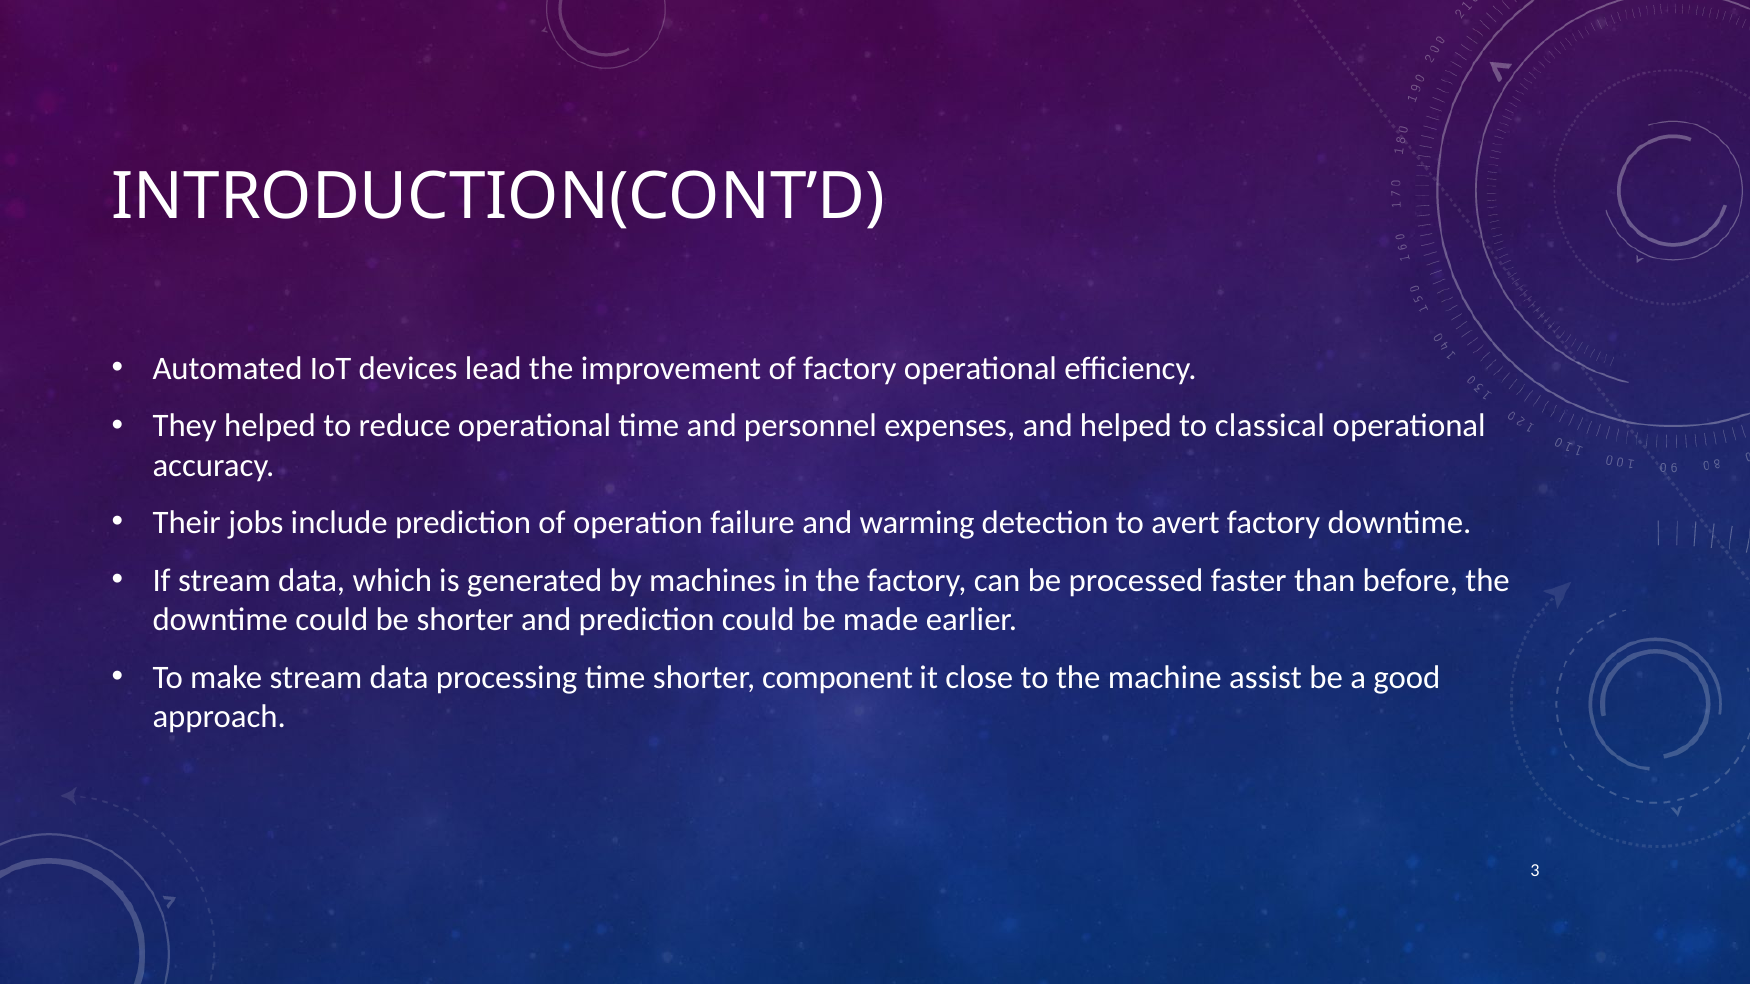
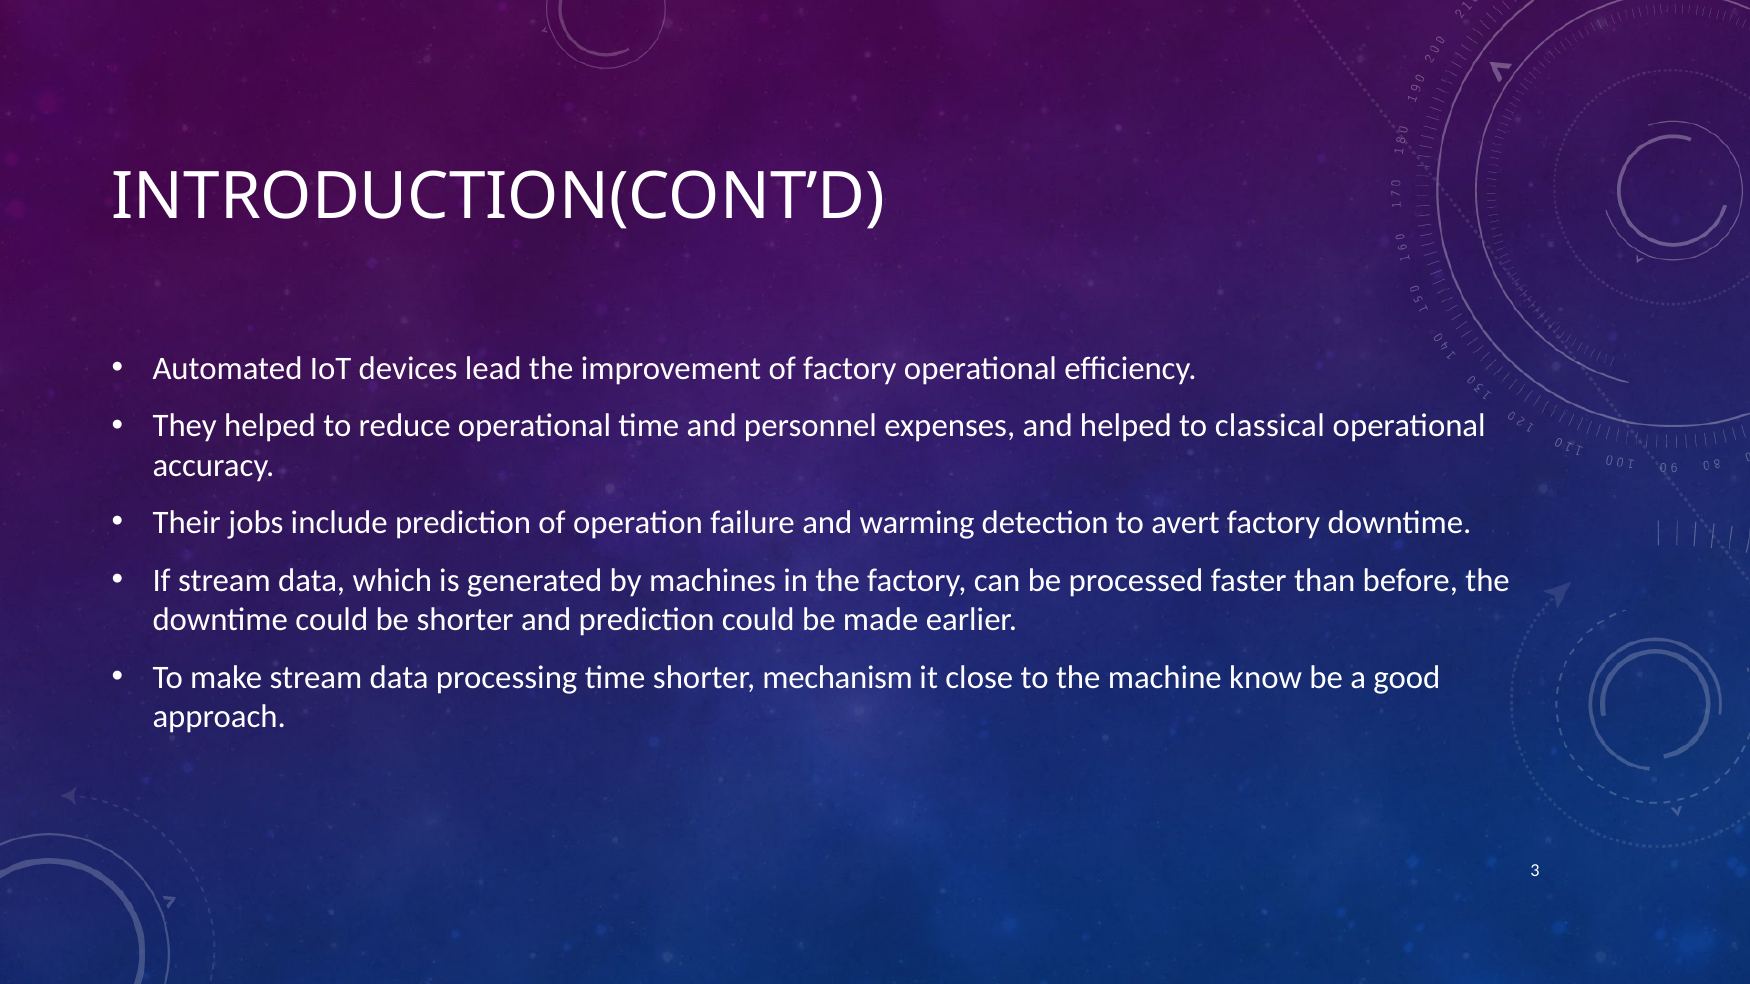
component: component -> mechanism (838, 678)
assist: assist -> know (1266, 678)
